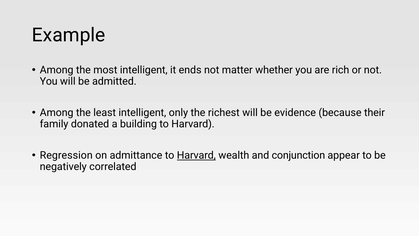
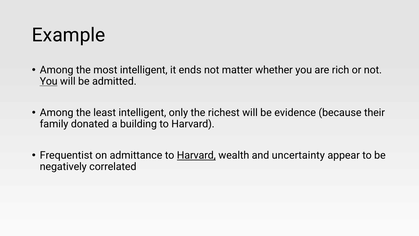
You underline: none -> present (49, 81)
Regression: Regression -> Frequentist (66, 155)
conjunction: conjunction -> uncertainty (298, 155)
